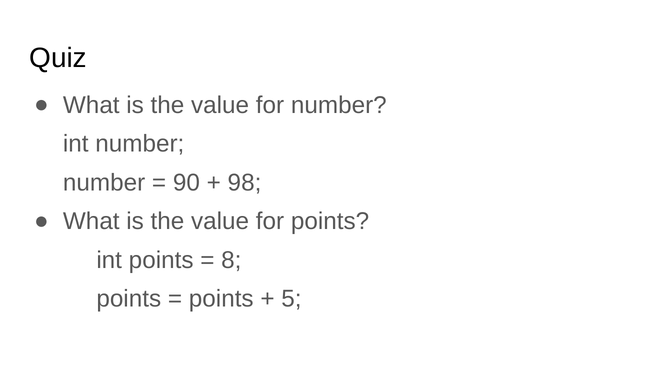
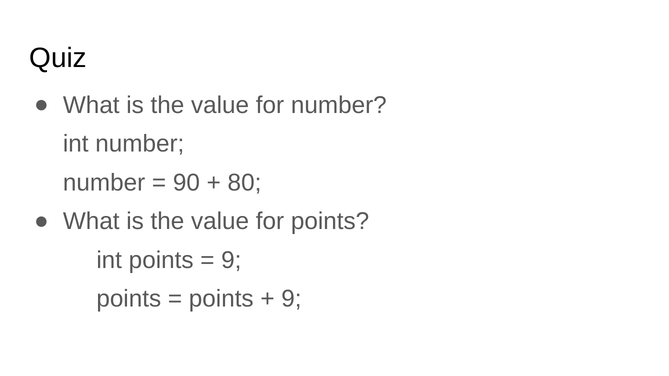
98: 98 -> 80 (244, 183)
8: 8 -> 9 (231, 260)
5: 5 -> 9 (291, 299)
